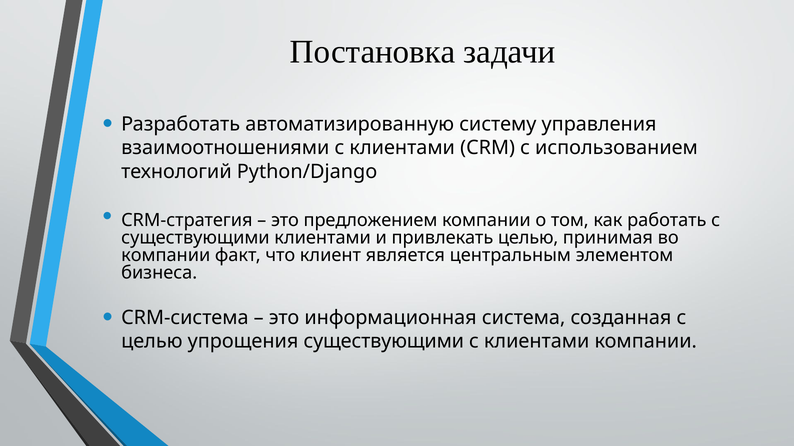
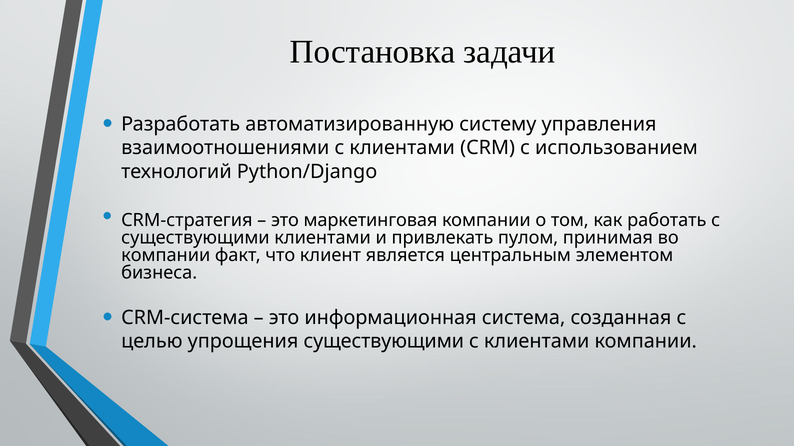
предложением: предложением -> маркетинговая (370, 221)
привлекать целью: целью -> пулом (528, 238)
